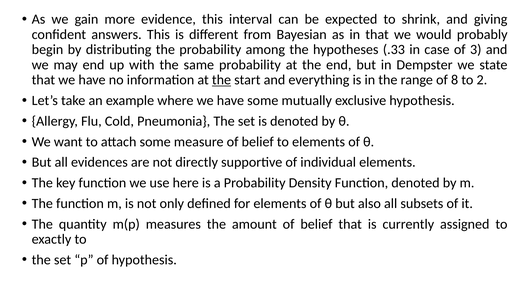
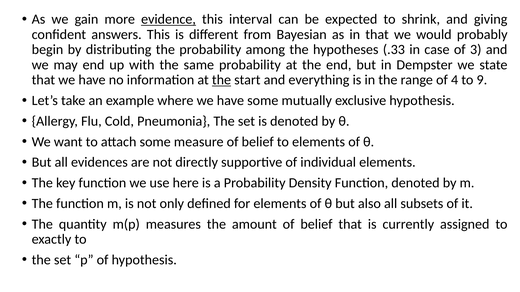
evidence underline: none -> present (168, 19)
8: 8 -> 4 (455, 80)
2: 2 -> 9 (482, 80)
